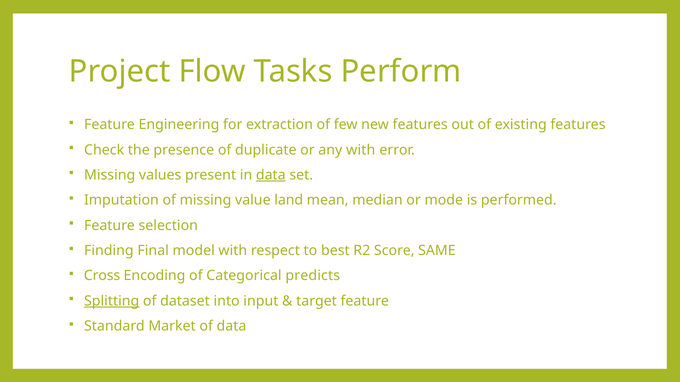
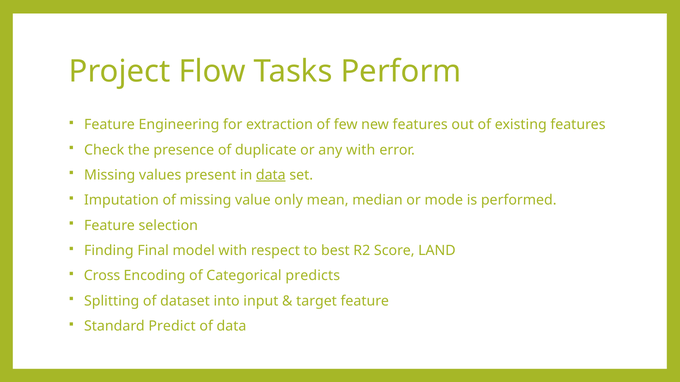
land: land -> only (289, 201)
SAME: SAME -> LAND (437, 251)
Splitting underline: present -> none (112, 301)
Market: Market -> Predict (172, 327)
